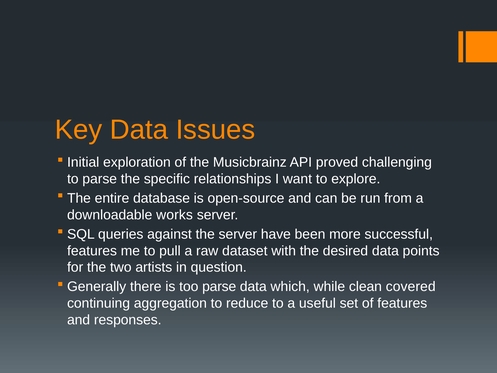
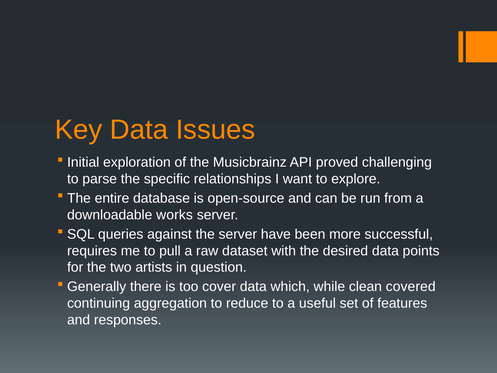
features: features -> requires (92, 251)
too parse: parse -> cover (219, 287)
